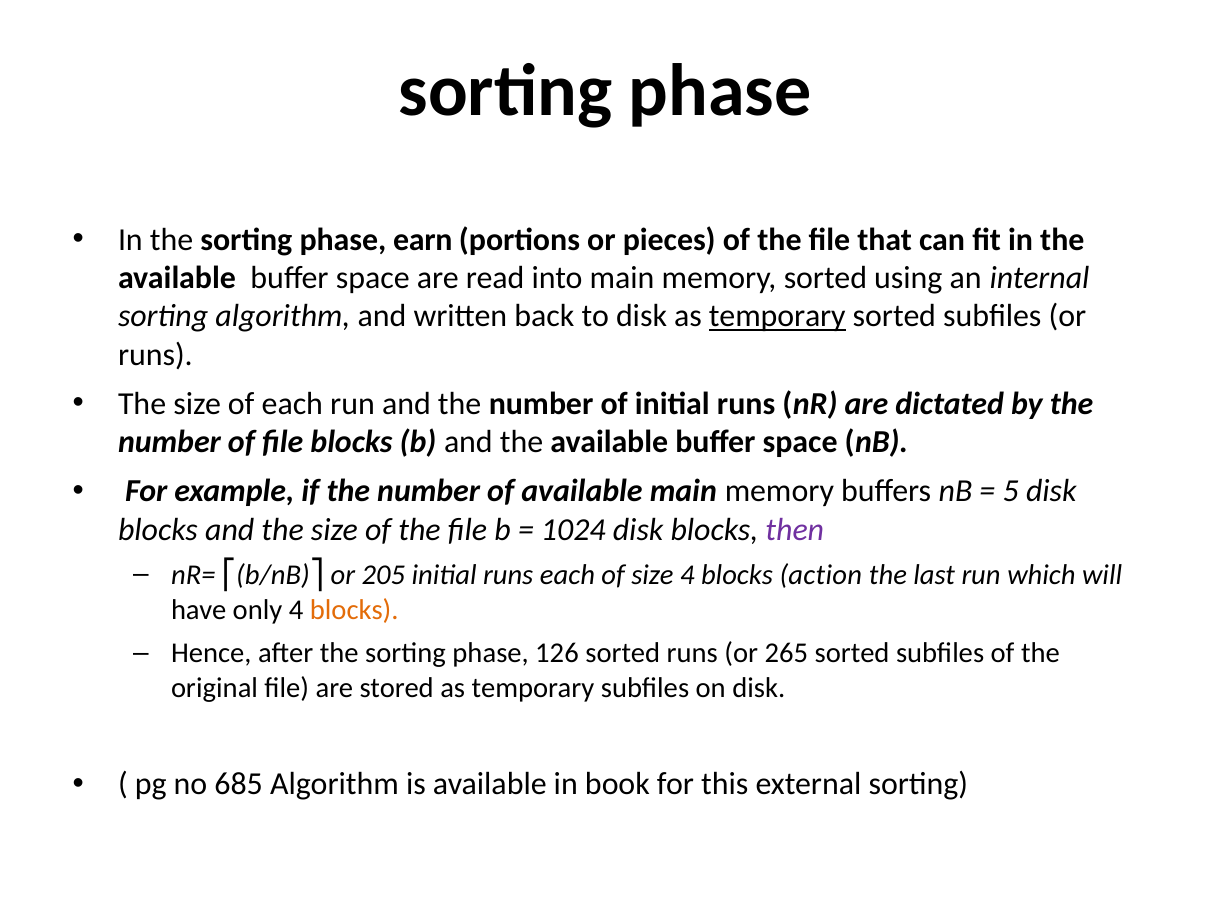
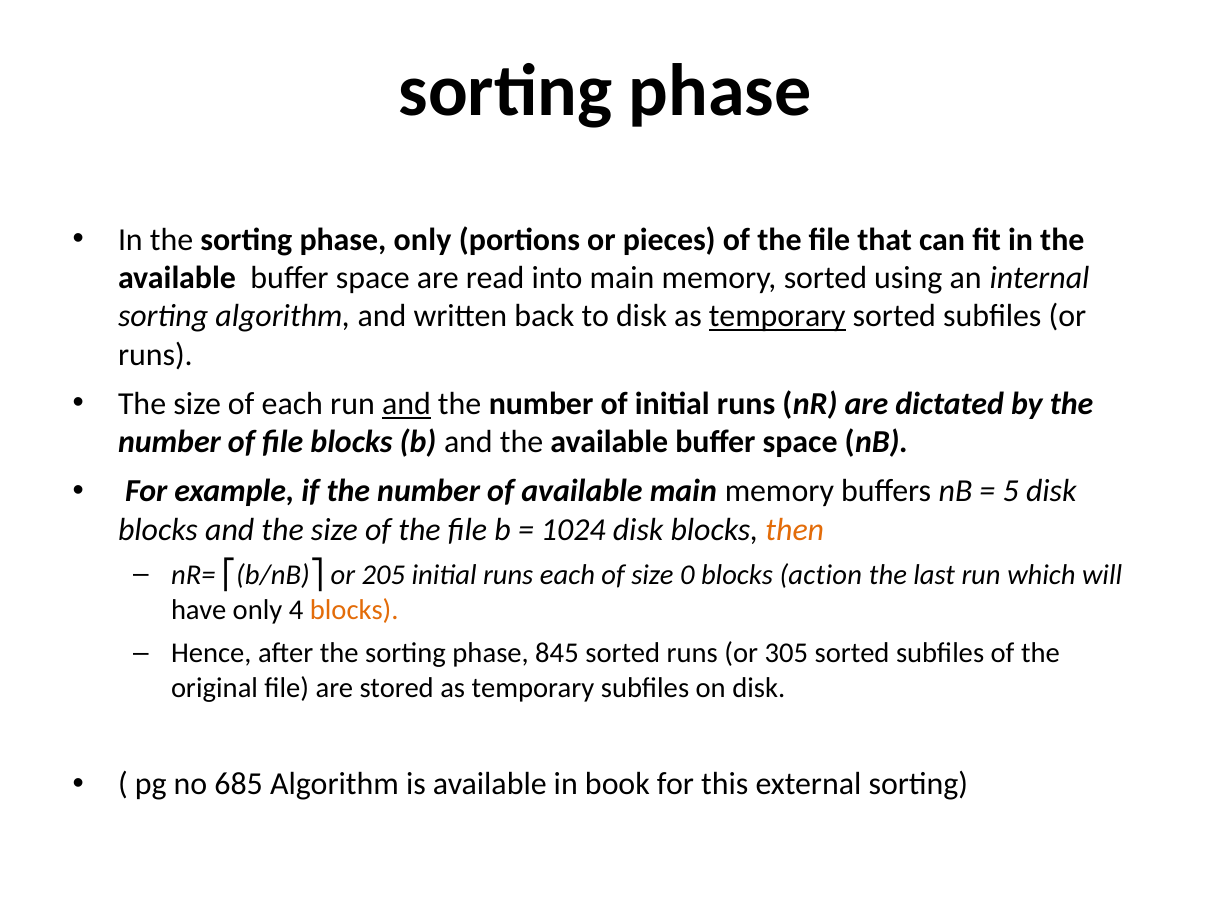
phase earn: earn -> only (423, 239)
and underline: none -> present (406, 403)
then colour: purple -> orange (795, 529)
size 4: 4 -> 0 (687, 575)
126: 126 -> 845 (557, 653)
265: 265 -> 305 (786, 653)
